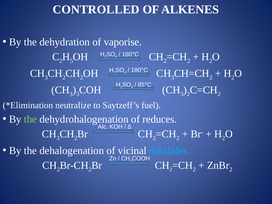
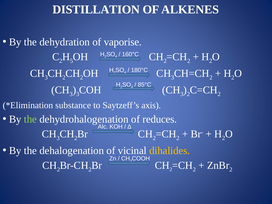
CONTROLLED: CONTROLLED -> DISTILLATION (96, 9)
neutralize: neutralize -> substance (73, 105)
fuel: fuel -> axis (151, 105)
dihalides colour: light blue -> yellow (170, 151)
